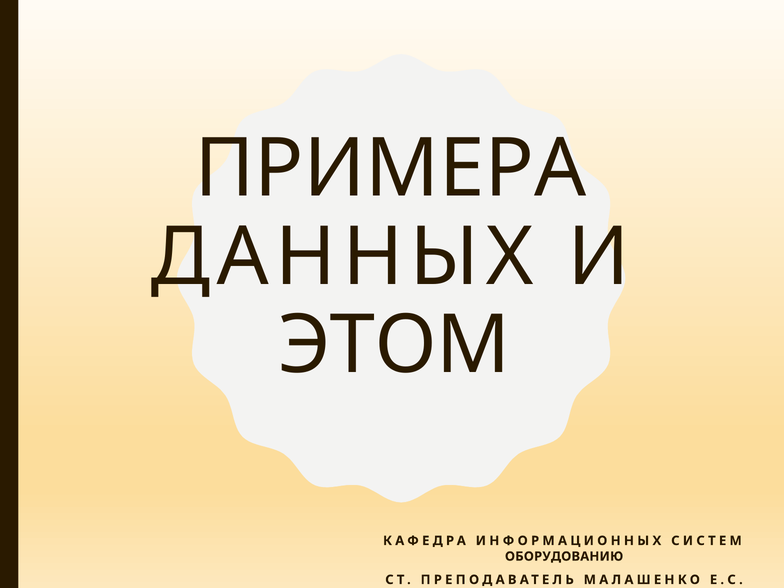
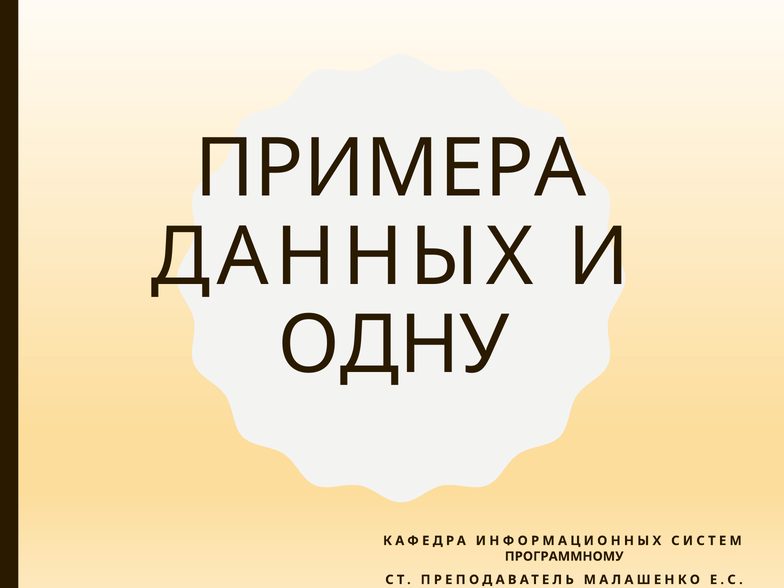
ЭТОМ: ЭТОМ -> ОДНУ (394, 345)
ОБОРУДОВАНИЮ: ОБОРУДОВАНИЮ -> ПРОГРАММНОМУ (564, 556)
